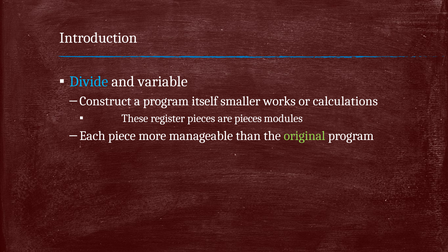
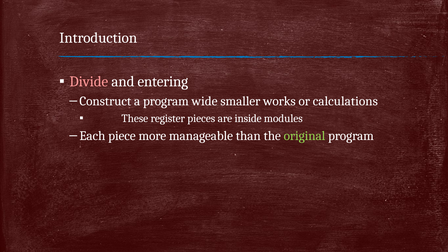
Divide colour: light blue -> pink (89, 82)
variable: variable -> entering (163, 82)
itself: itself -> wide (205, 101)
are pieces: pieces -> inside (248, 118)
